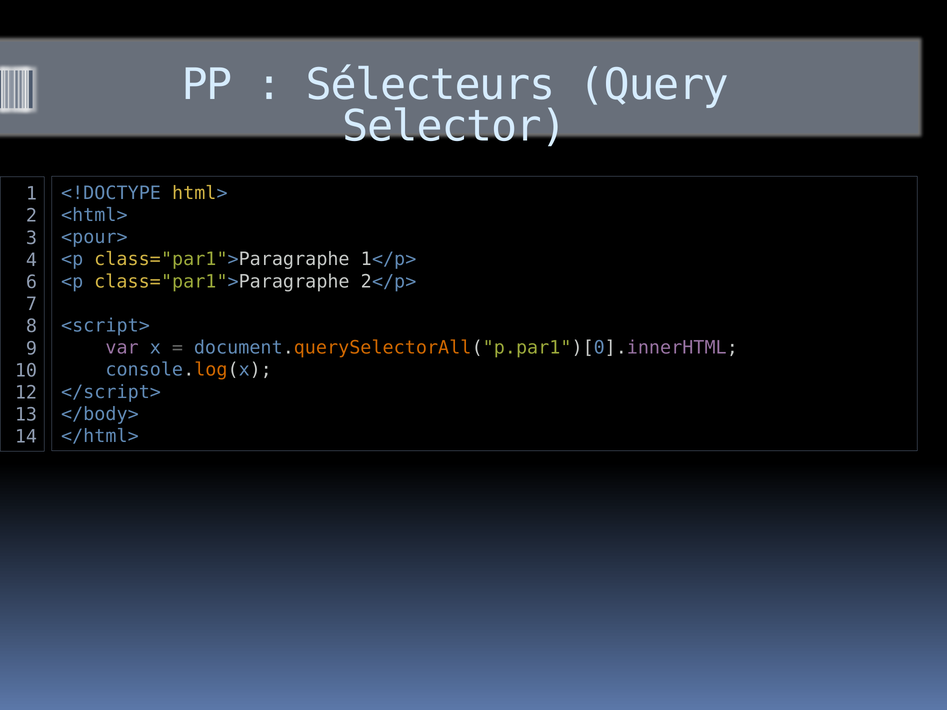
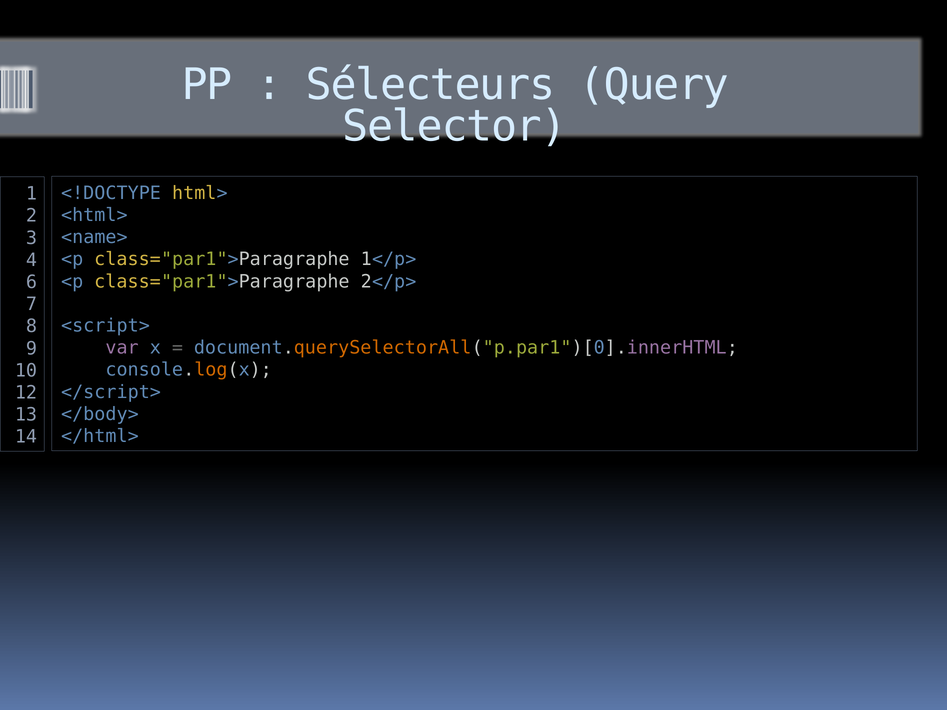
<pour>: <pour> -> <name> (94, 237)
